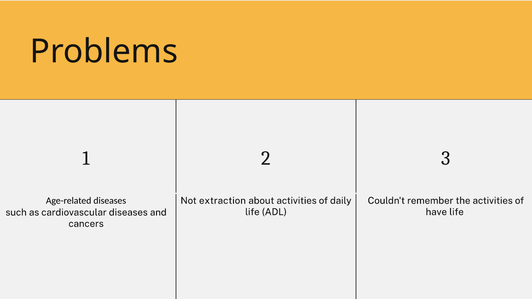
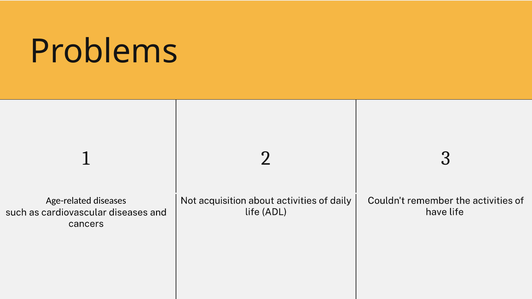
extraction: extraction -> acquisition (223, 201)
